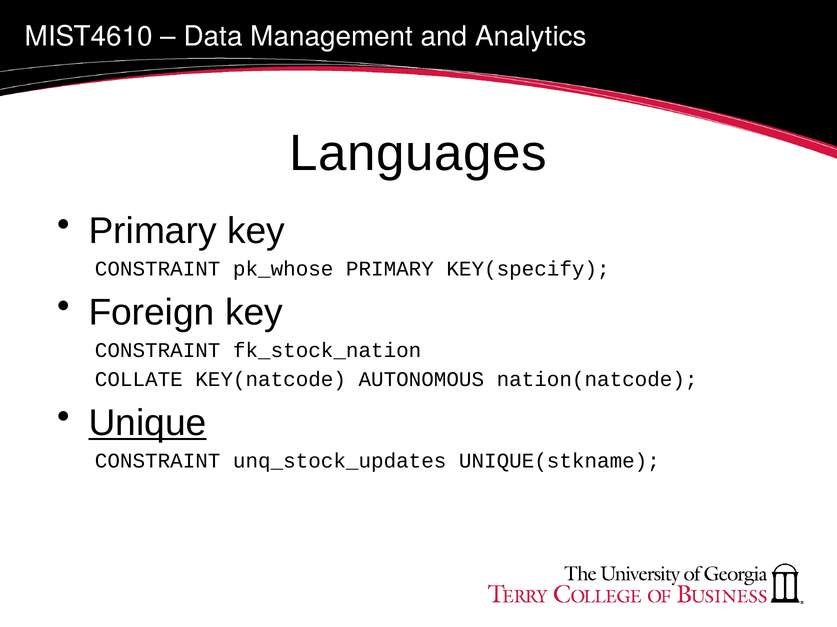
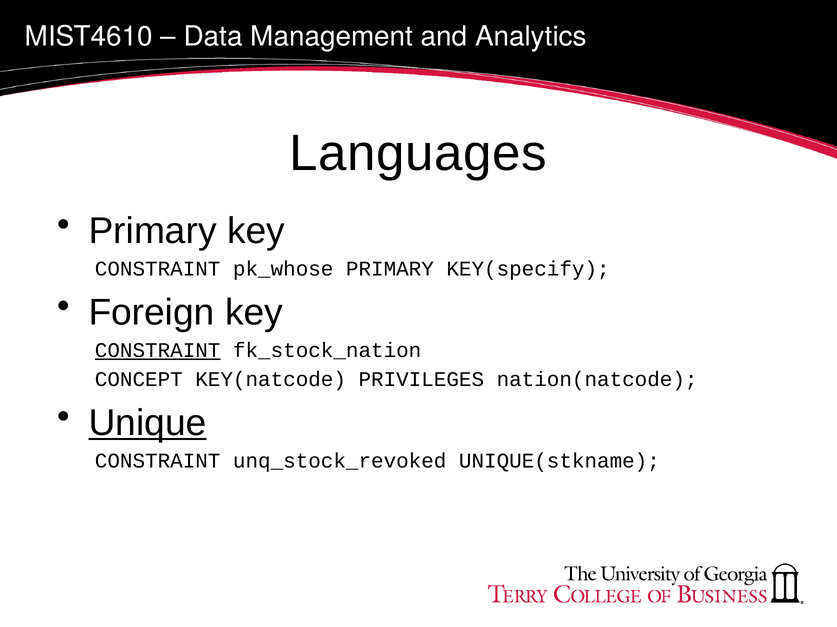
CONSTRAINT underline: none -> present (158, 351)
COLLATE: COLLATE -> CONCEPT (139, 380)
AUTONOMOUS: AUTONOMOUS -> PRIVILEGES (421, 380)
unq_stock_updates: unq_stock_updates -> unq_stock_revoked (340, 461)
